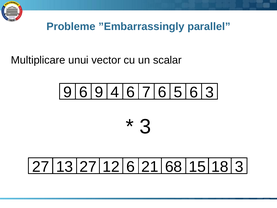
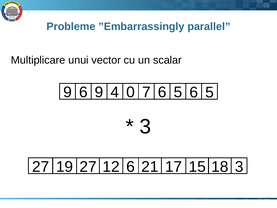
4 6: 6 -> 0 (131, 92)
5 6 3: 3 -> 5 (209, 92)
13: 13 -> 19 (65, 167)
68: 68 -> 17 (174, 167)
